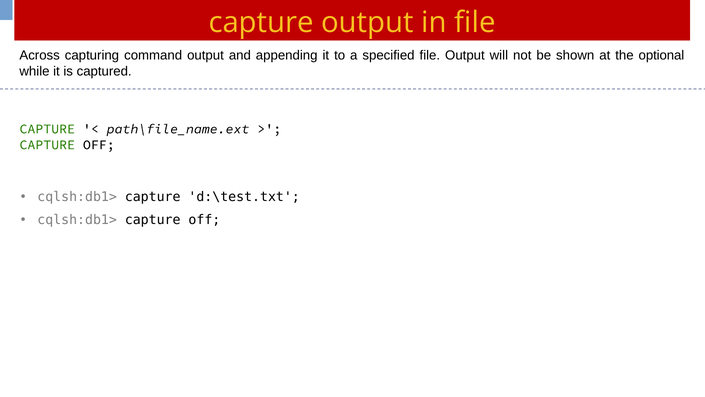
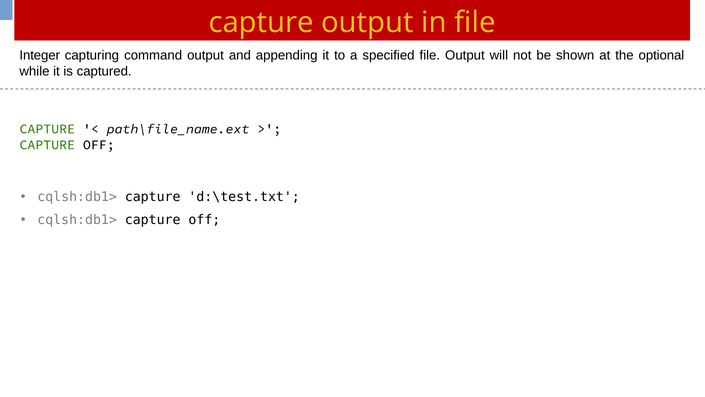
Across: Across -> Integer (40, 56)
